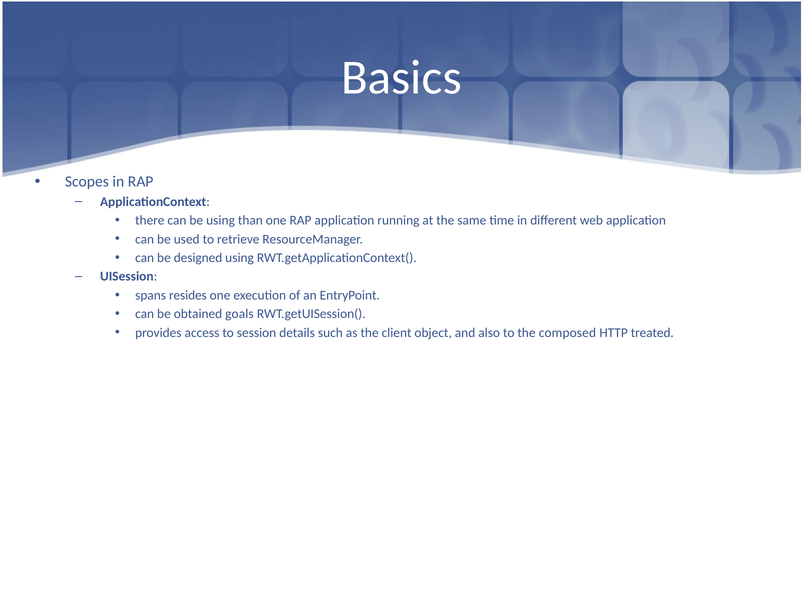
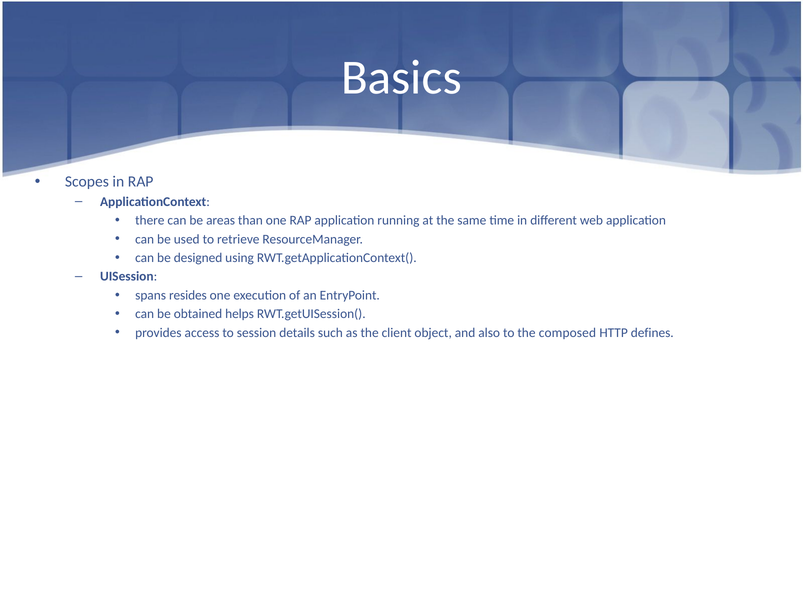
be using: using -> areas (221, 220)
goals: goals -> helps (240, 314)
treated: treated -> defines (652, 333)
